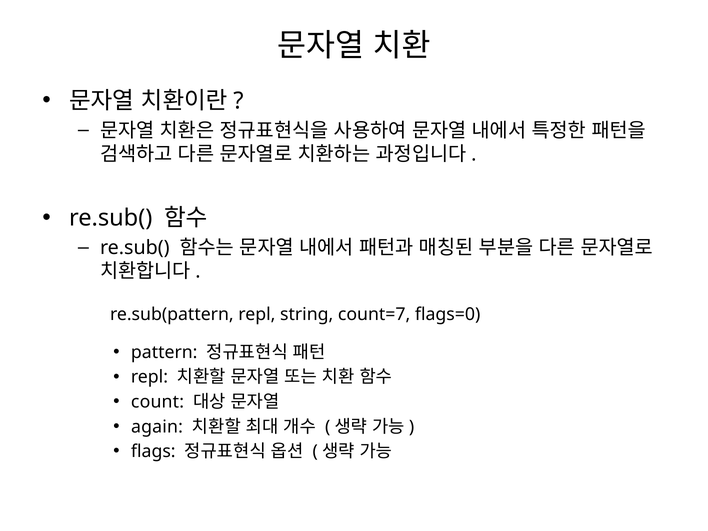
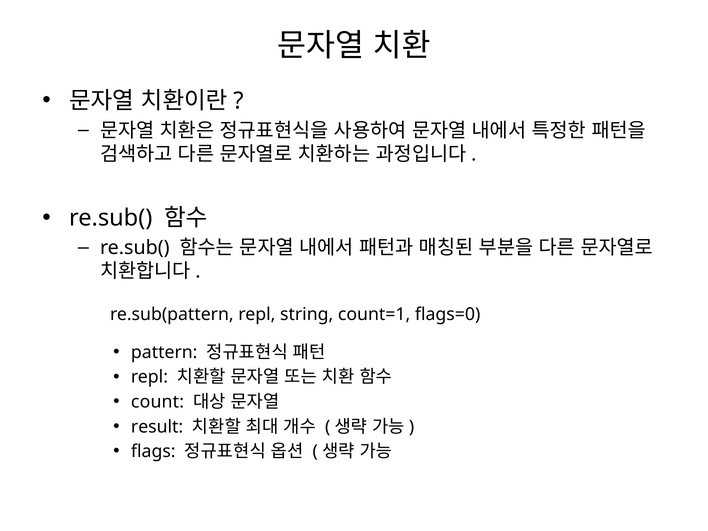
count=7: count=7 -> count=1 (374, 314)
again: again -> result (157, 427)
